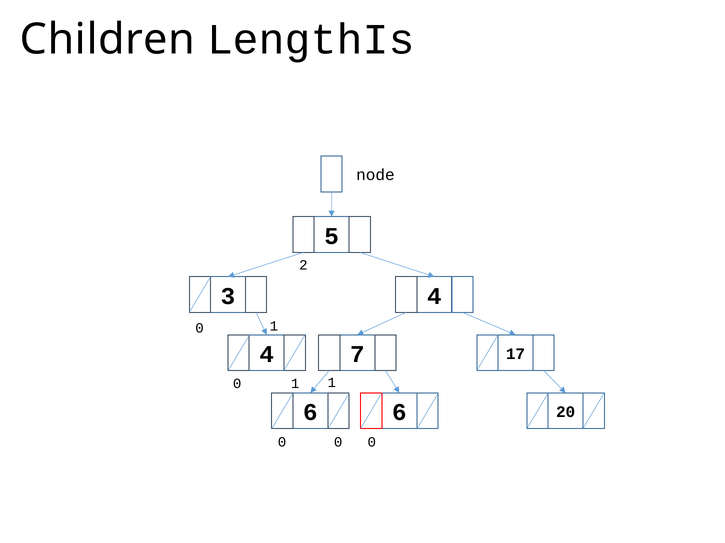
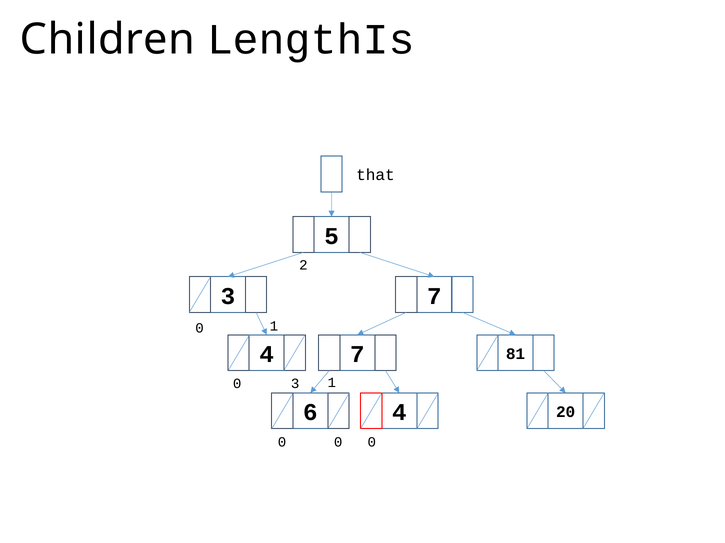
node: node -> that (375, 175)
3 4: 4 -> 7 (434, 297)
17: 17 -> 81 (516, 354)
1: 1 -> 3 (295, 384)
6 6: 6 -> 4 (399, 413)
